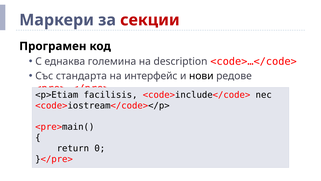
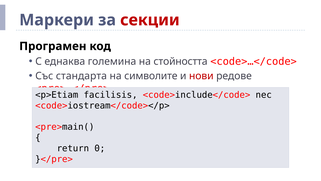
description: description -> стойността (181, 61)
интерфейс: интерфейс -> символите (151, 76)
нови colour: black -> red (201, 76)
